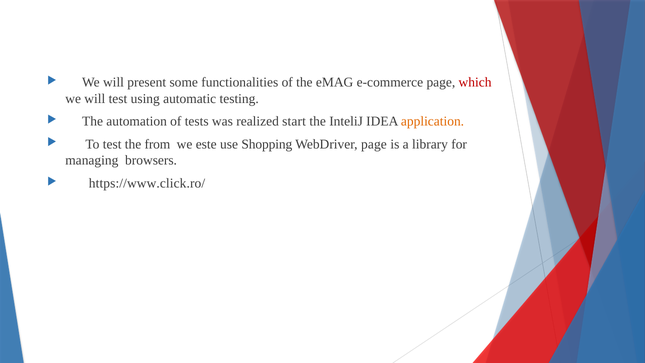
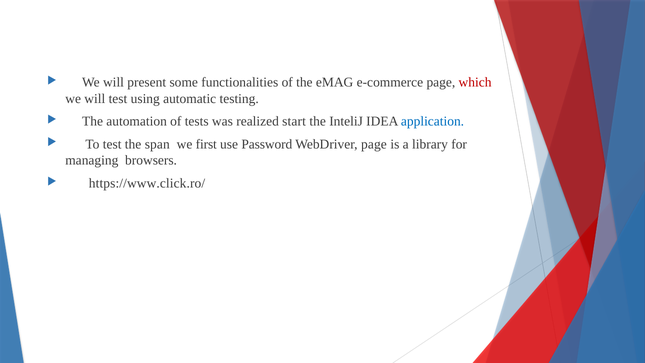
application colour: orange -> blue (433, 121)
from: from -> span (157, 144)
este: este -> first (206, 144)
Shopping: Shopping -> Password (267, 144)
